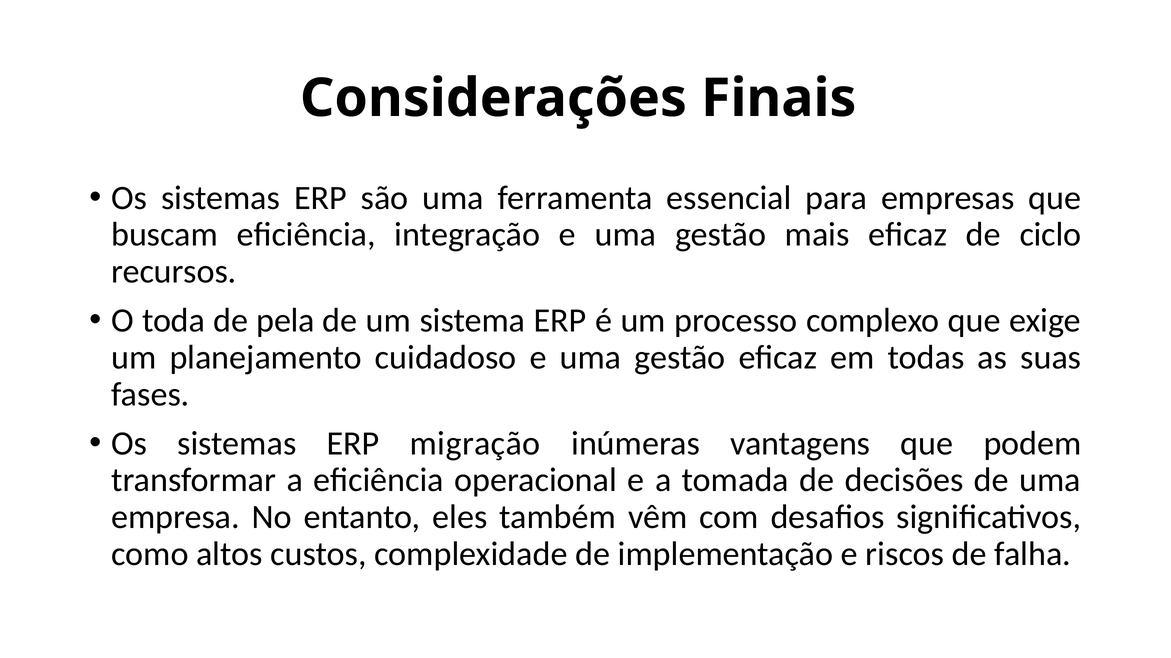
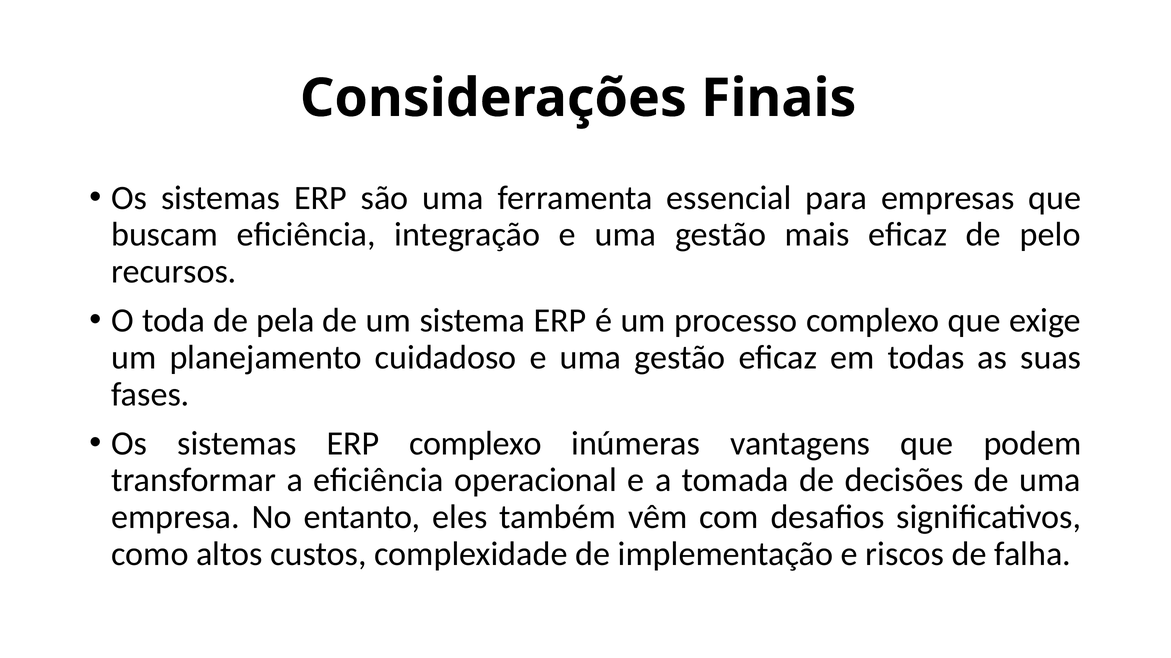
ciclo: ciclo -> pelo (1050, 235)
ERP migração: migração -> complexo (476, 444)
